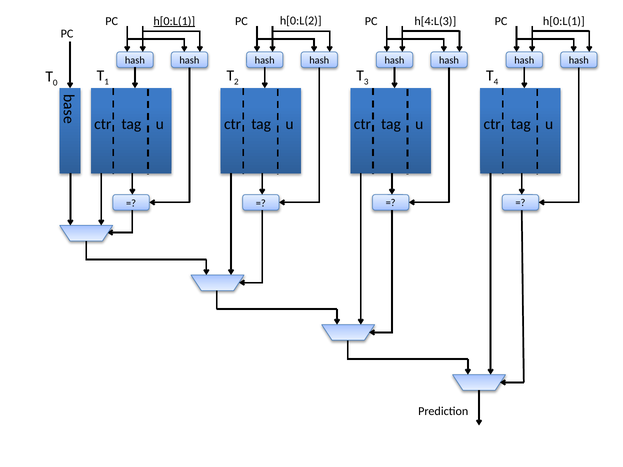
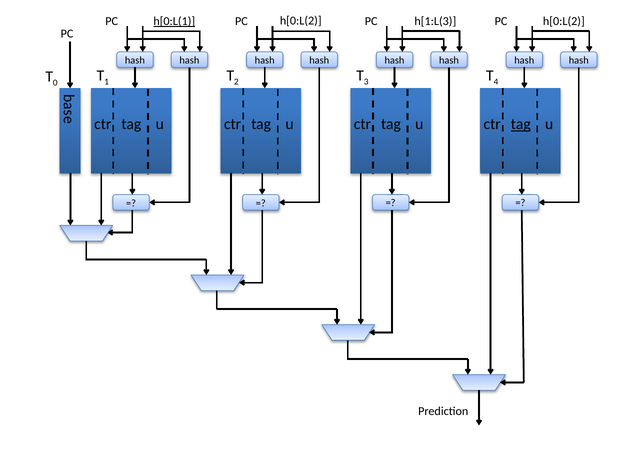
h[4:L(3: h[4:L(3 -> h[1:L(3 (435, 21)
h[0:L(1: h[0:L(1 -> h[0:L(2 (564, 21)
tag underline: none -> present (521, 124)
